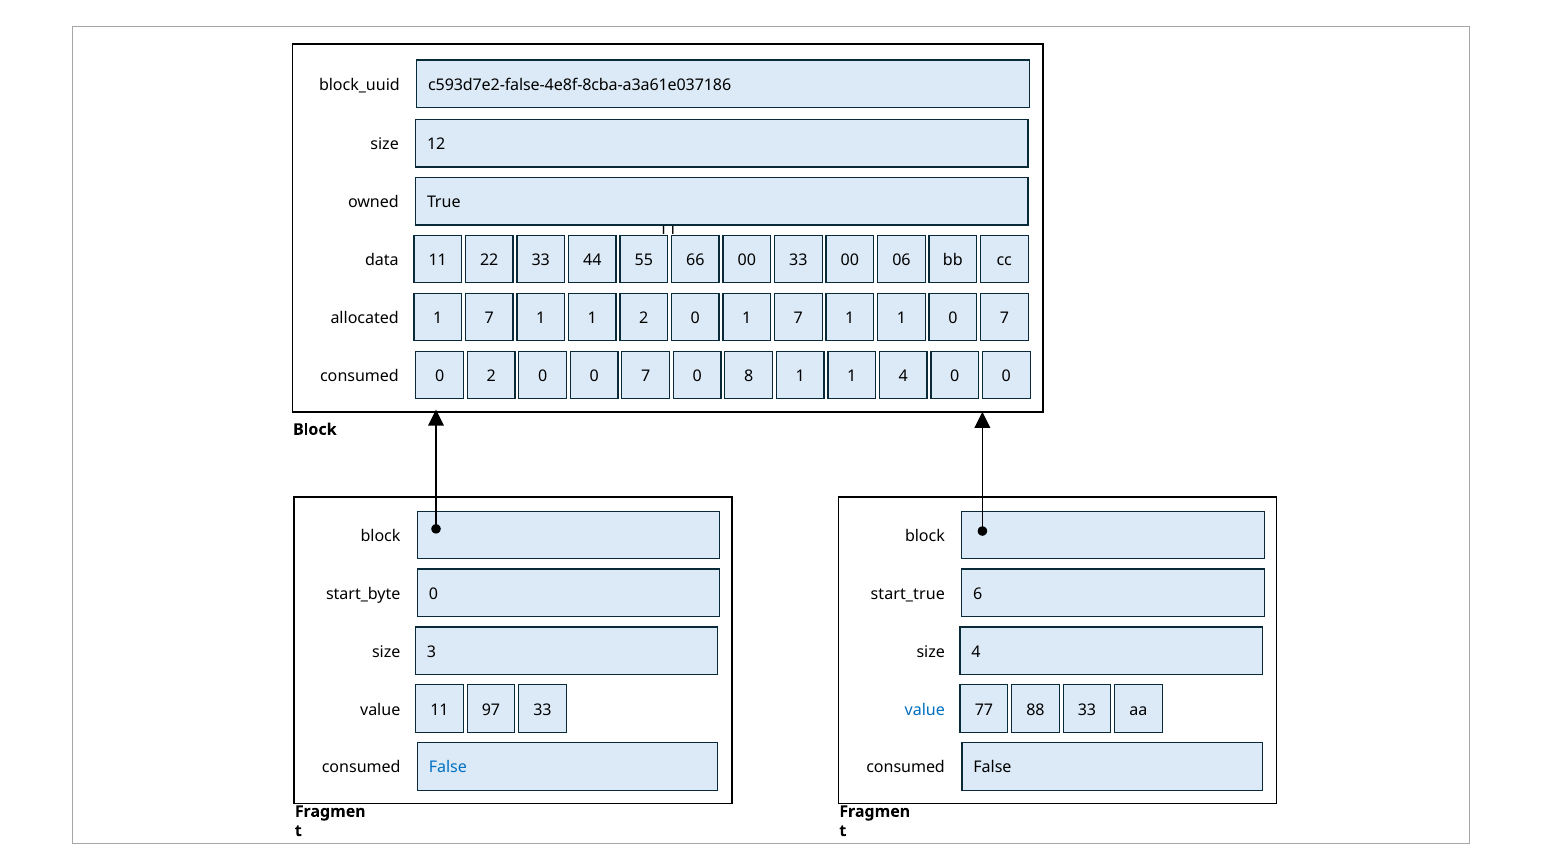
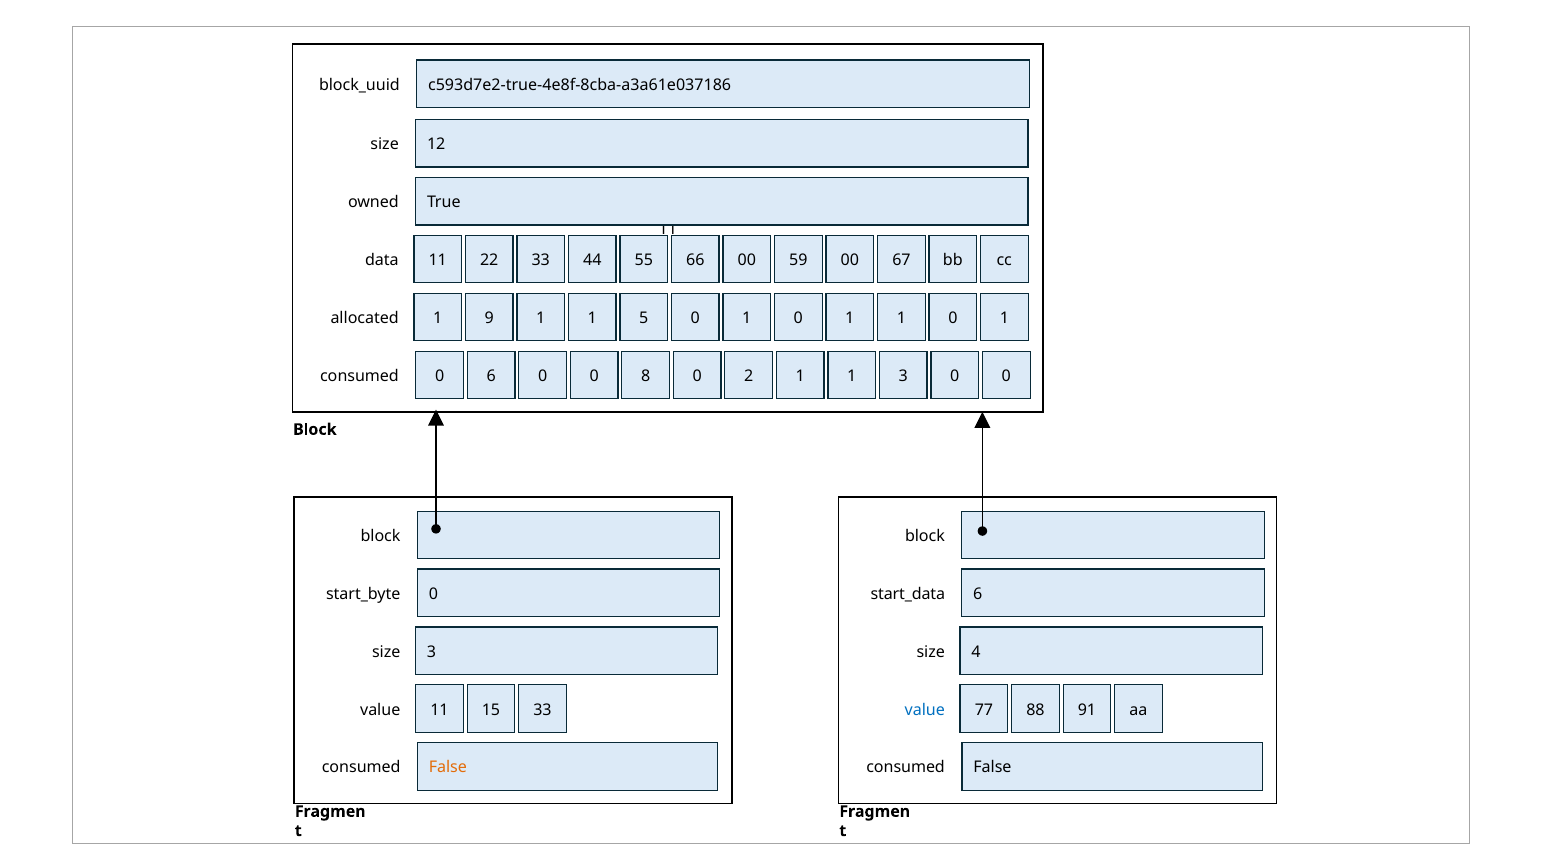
c593d7e2-false-4e8f-8cba-a3a61e037186: c593d7e2-false-4e8f-8cba-a3a61e037186 -> c593d7e2-true-4e8f-8cba-a3a61e037186 (580, 85)
00 33: 33 -> 59 (798, 260)
06: 06 -> 67 (901, 260)
7: 7 -> 9 (489, 318)
1 2: 2 -> 5 (644, 318)
7: 7 -> 0 (798, 318)
1 1 0 7: 7 -> 1 (1004, 318)
0 2: 2 -> 6 (491, 376)
0 0 7: 7 -> 8 (646, 376)
8: 8 -> 2 (749, 376)
1 4: 4 -> 3 (903, 376)
start_true: start_true -> start_data (908, 594)
97: 97 -> 15 (491, 710)
88 33: 33 -> 91 (1087, 710)
False colour: blue -> orange (448, 768)
